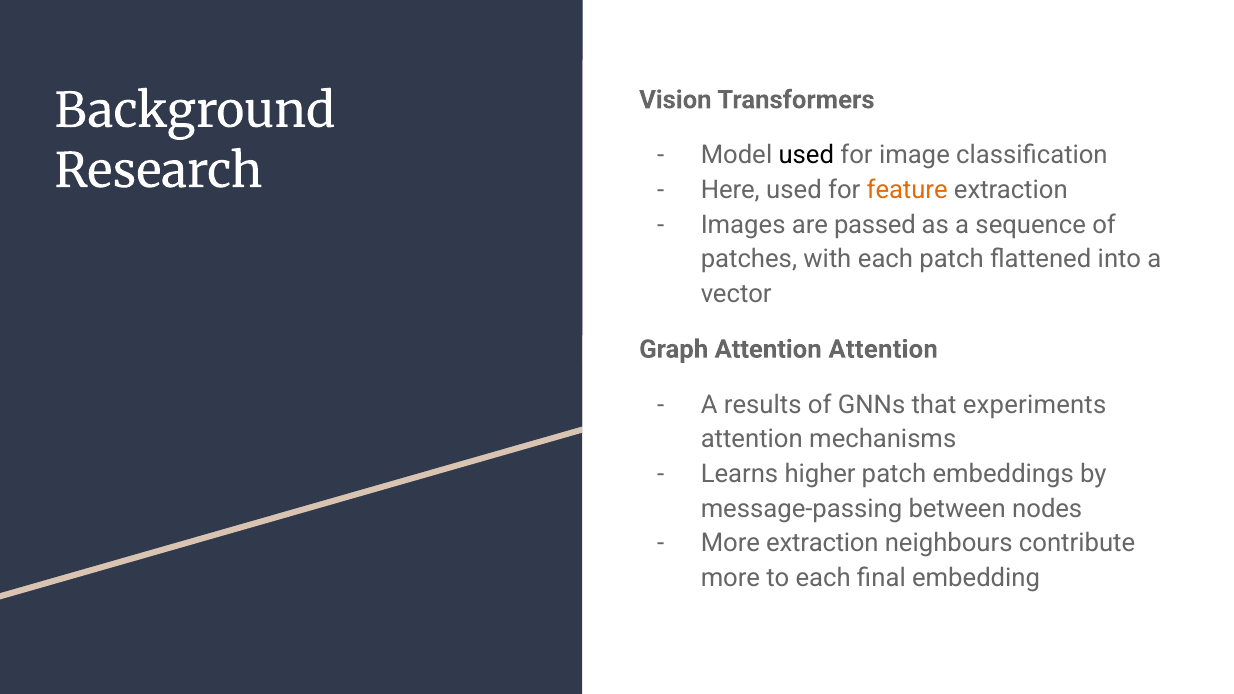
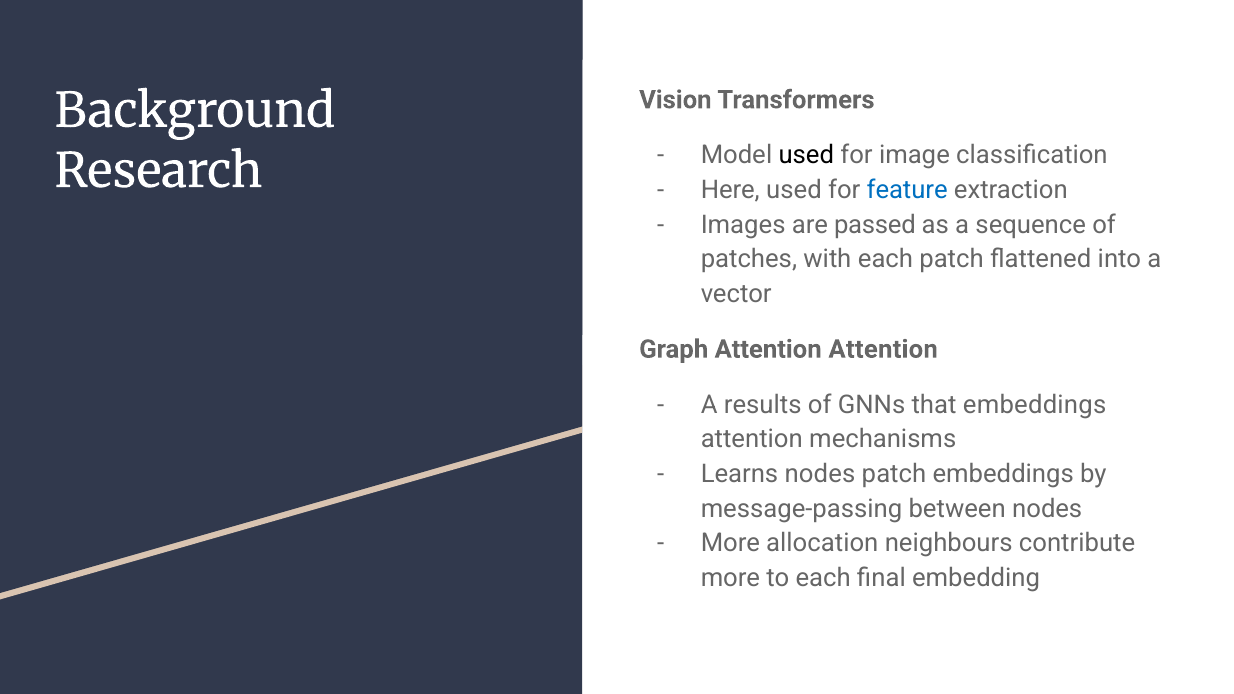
feature colour: orange -> blue (907, 190)
that experiments: experiments -> embeddings (1035, 405)
Learns higher: higher -> nodes (820, 474)
More extraction: extraction -> allocation (822, 544)
